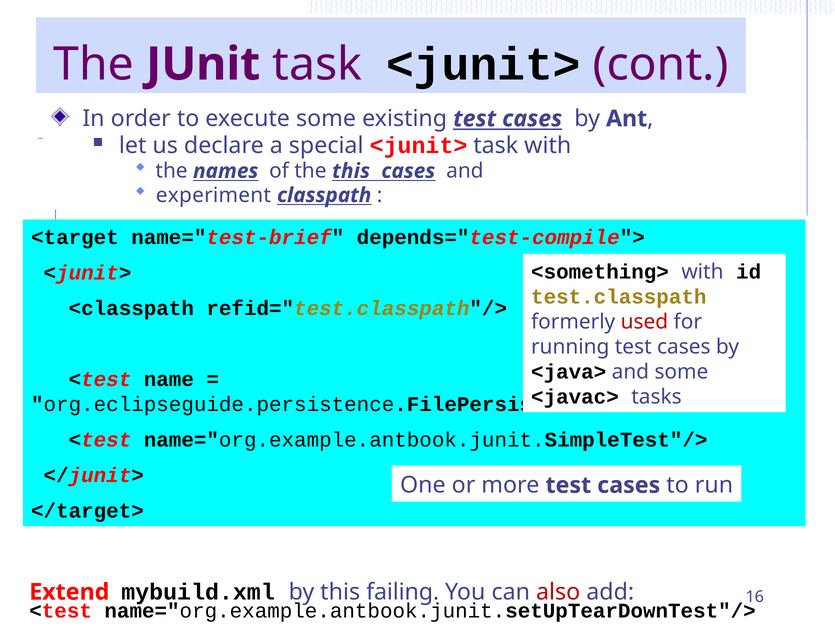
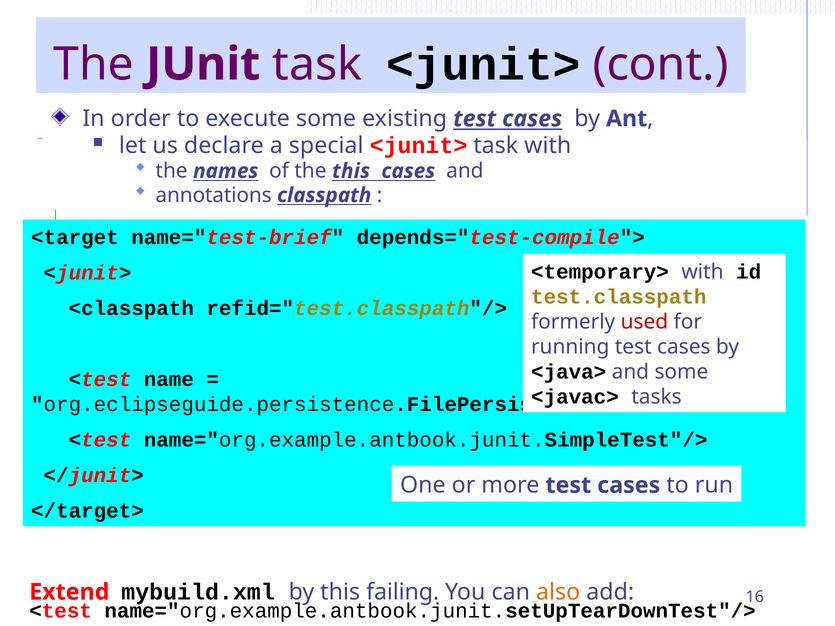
experiment: experiment -> annotations (214, 195)
<something>: <something> -> <temporary> (600, 272)
also colour: red -> orange (558, 592)
